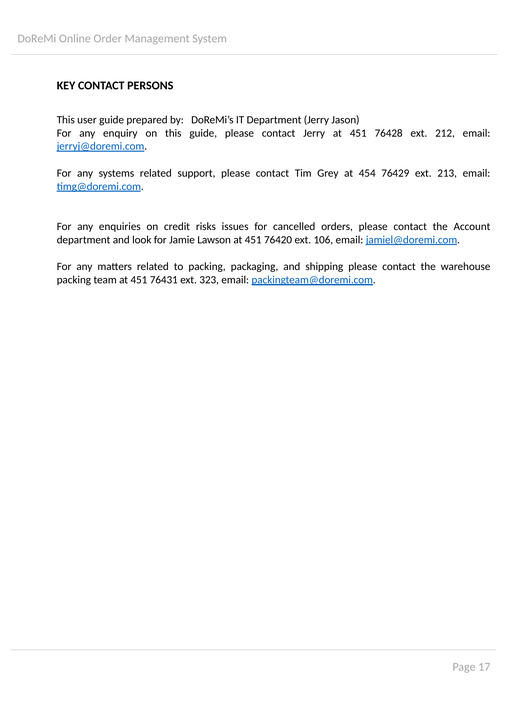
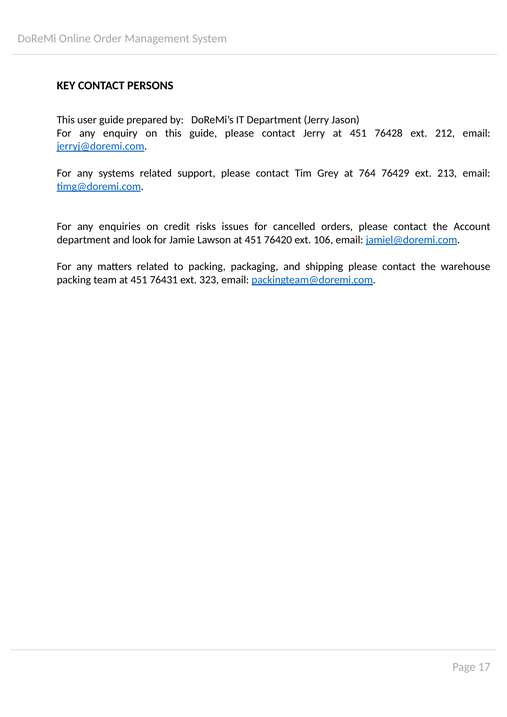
454: 454 -> 764 (367, 173)
